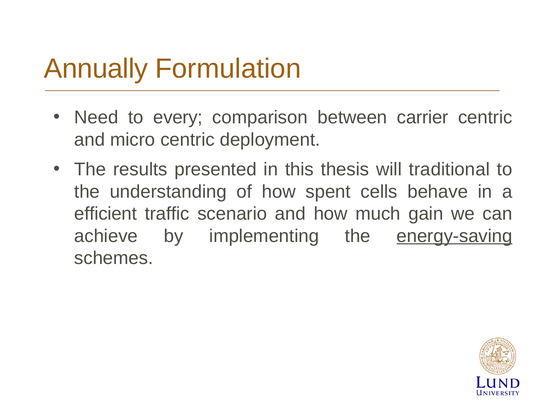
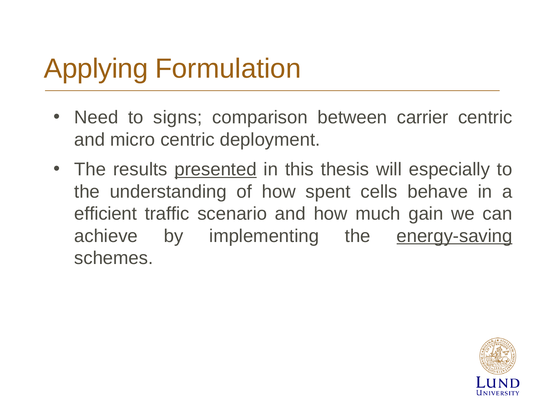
Annually: Annually -> Applying (96, 69)
every: every -> signs (178, 118)
presented underline: none -> present (216, 170)
traditional: traditional -> especially (449, 170)
